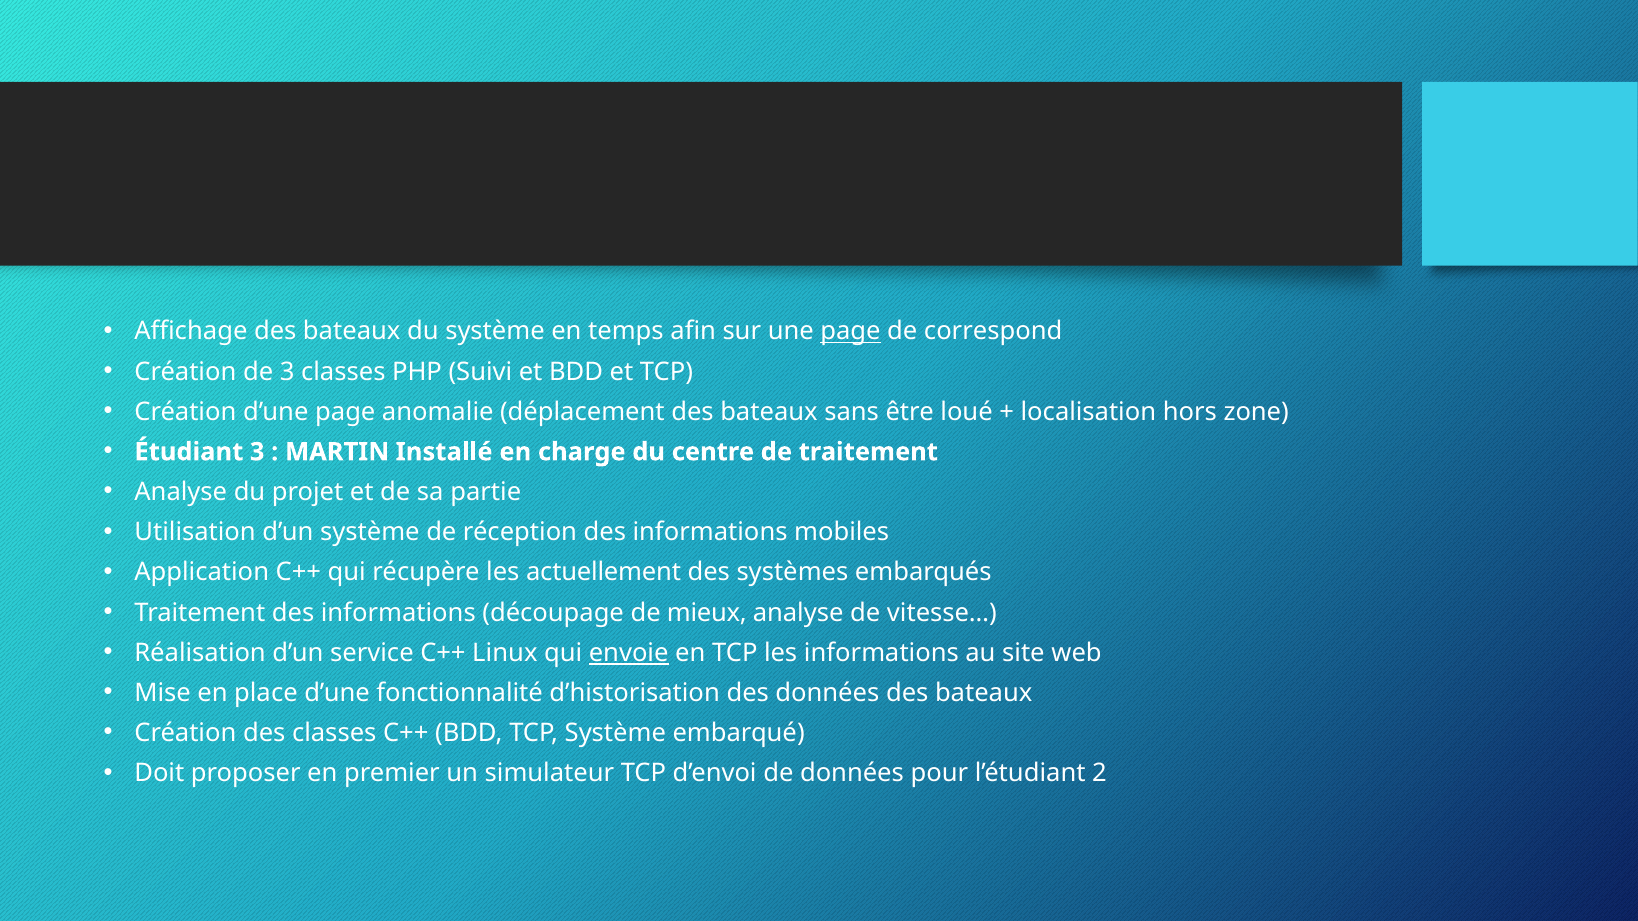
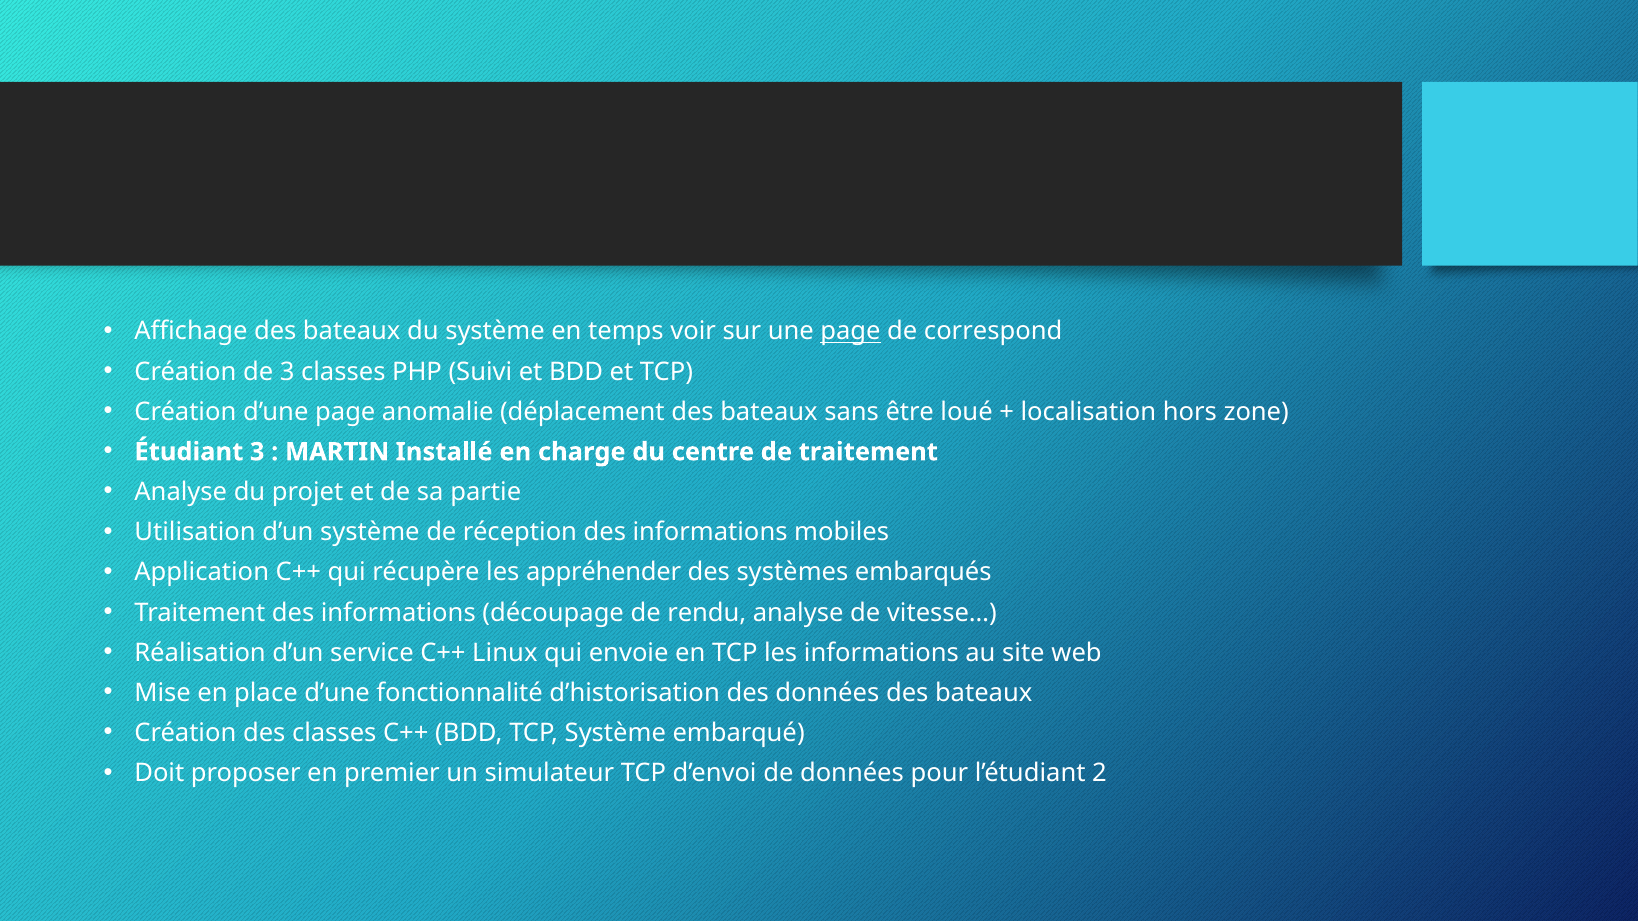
afin: afin -> voir (693, 332)
actuellement: actuellement -> appréhender (604, 573)
mieux: mieux -> rendu (707, 613)
envoie underline: present -> none (629, 653)
